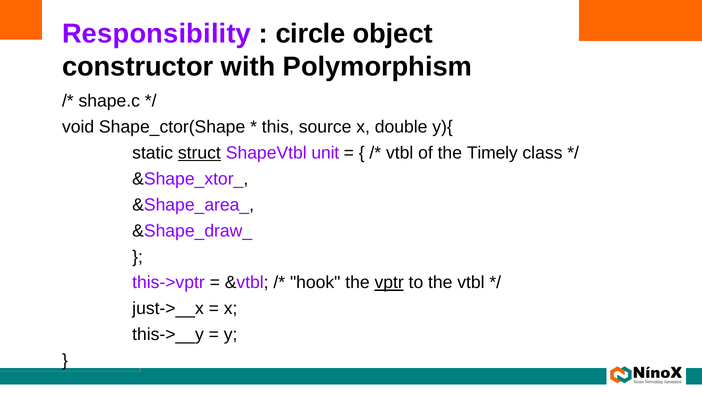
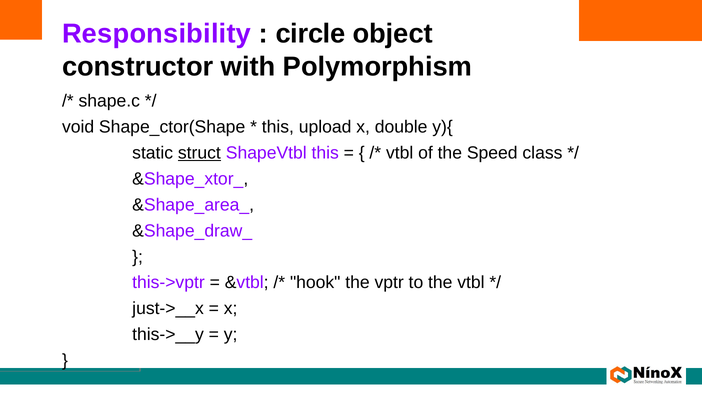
source: source -> upload (325, 127)
ShapeVtbl unit: unit -> this (325, 153)
Timely: Timely -> Speed (492, 153)
vptr underline: present -> none (389, 283)
